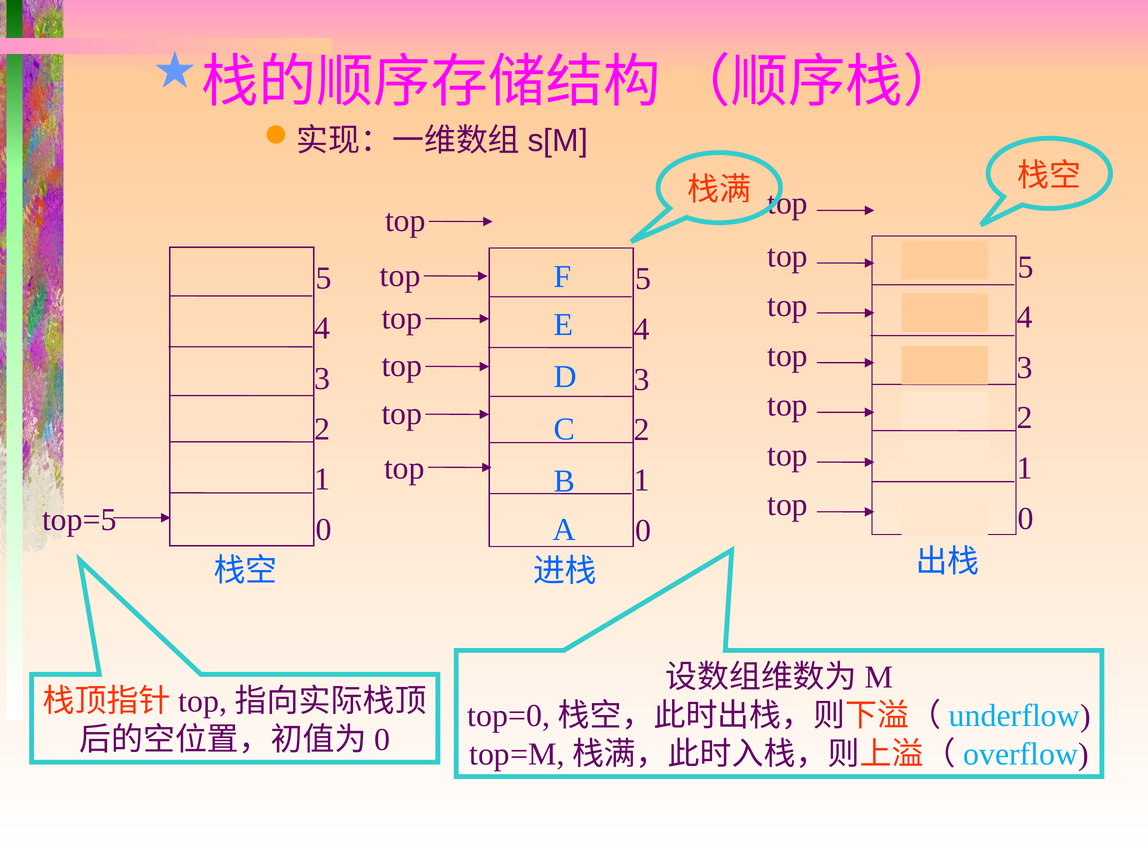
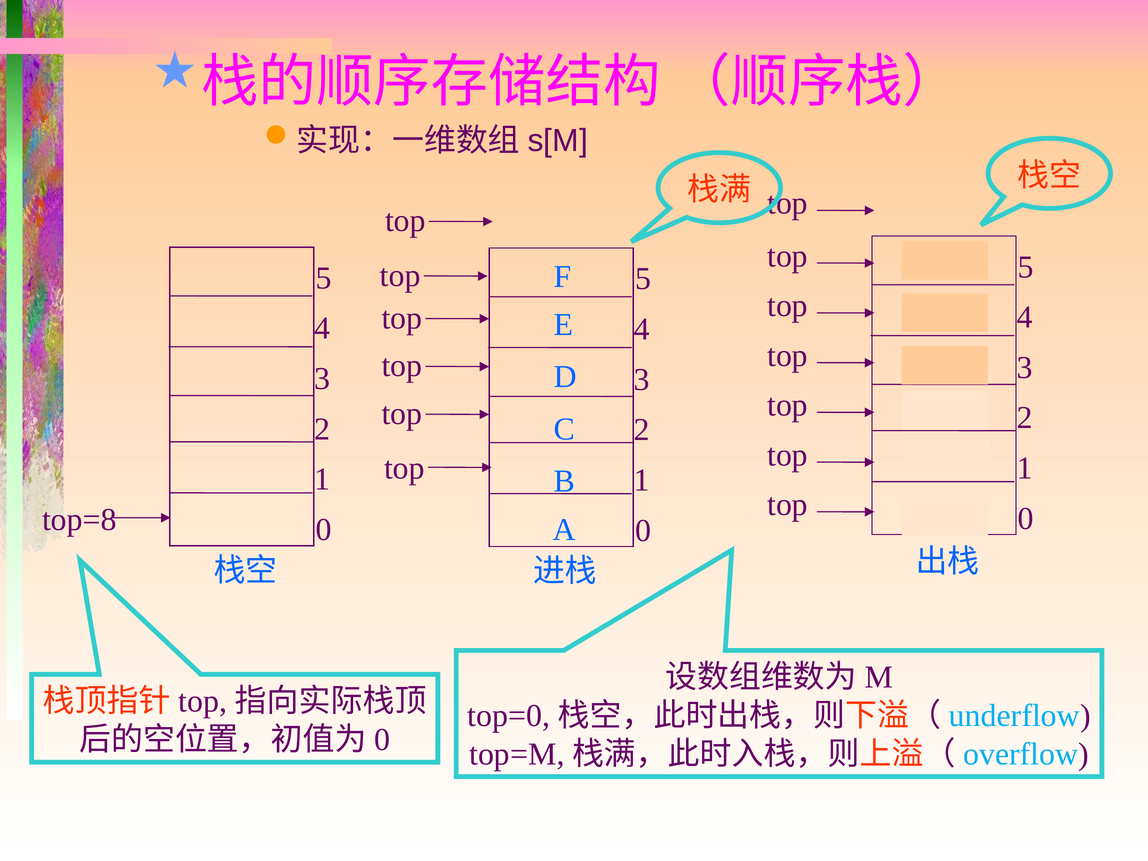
top=5: top=5 -> top=8 (79, 520)
